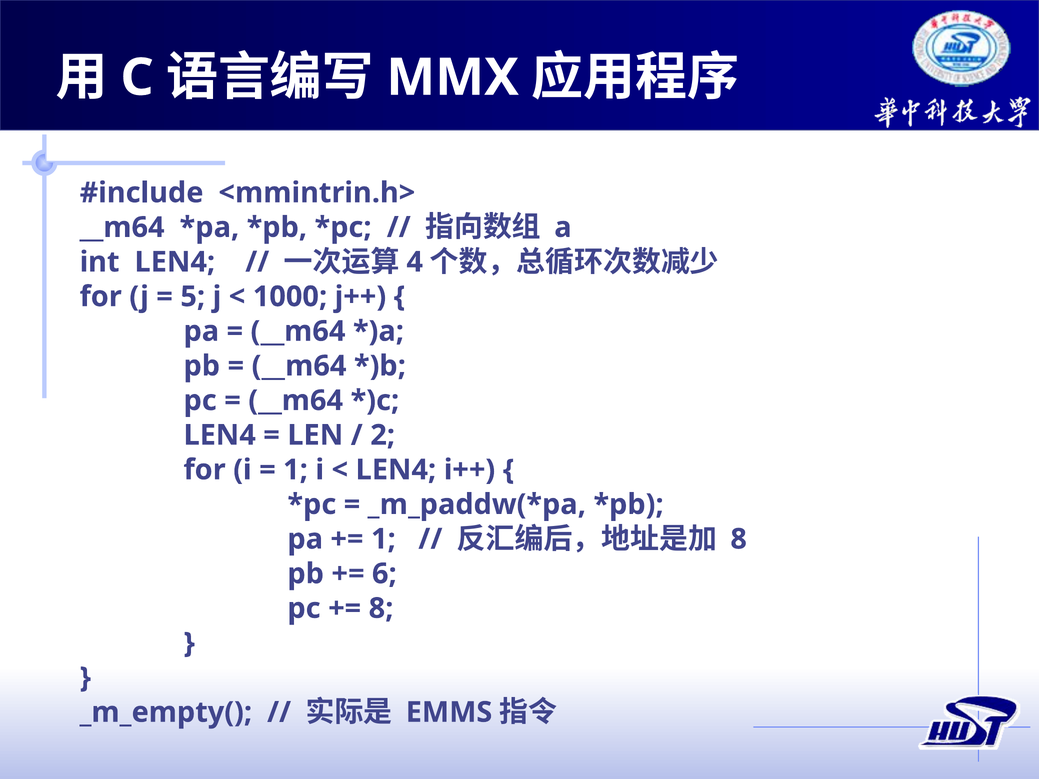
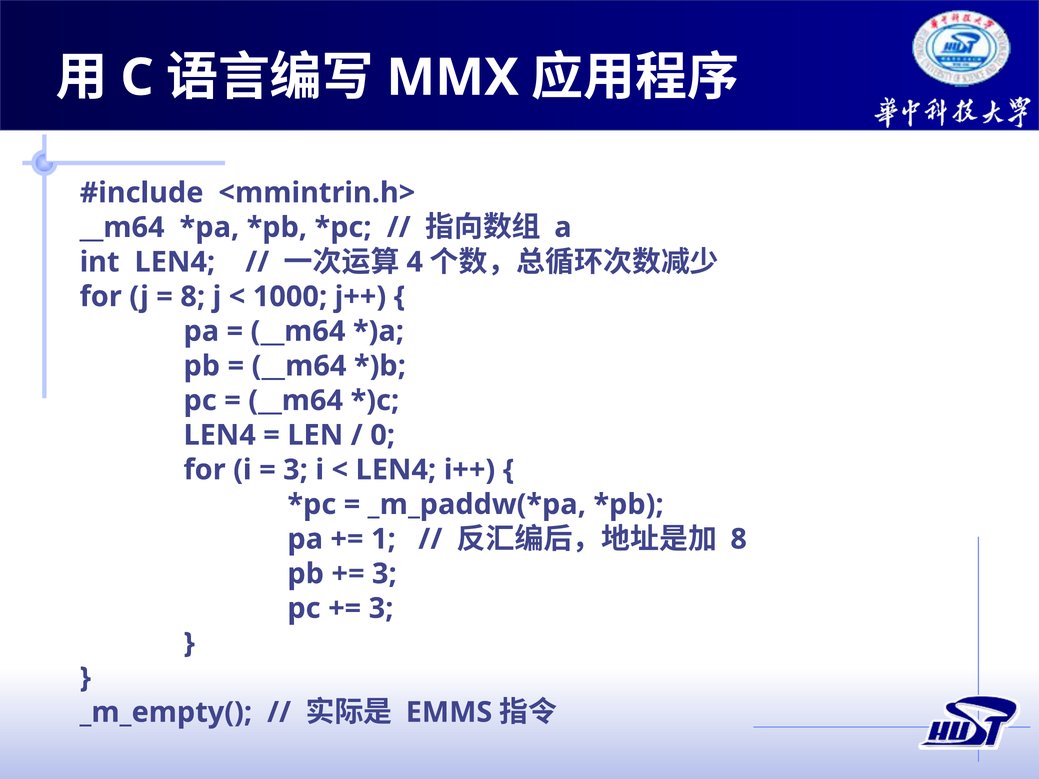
5: 5 -> 8 (193, 297)
2: 2 -> 0 (383, 435)
1: 1 -> 3 (295, 470)
6: 6 -> 3 (384, 574)
8: 8 -> 3 (381, 609)
